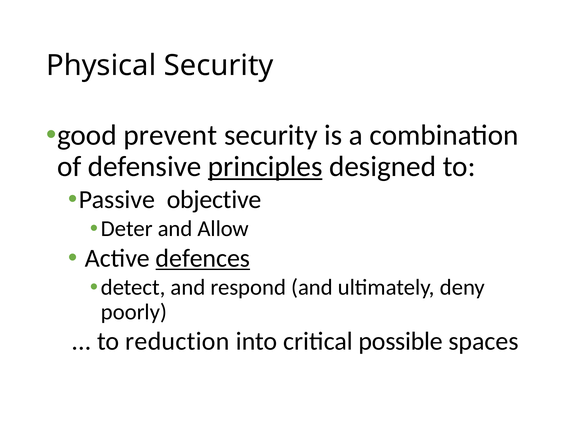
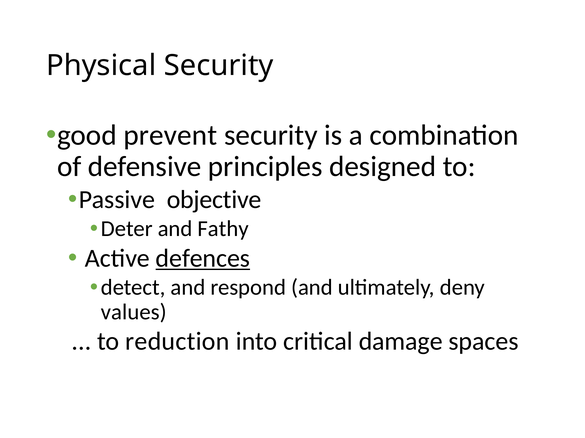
principles underline: present -> none (265, 167)
Allow: Allow -> Fathy (223, 229)
poorly: poorly -> values (134, 312)
possible: possible -> damage (401, 342)
